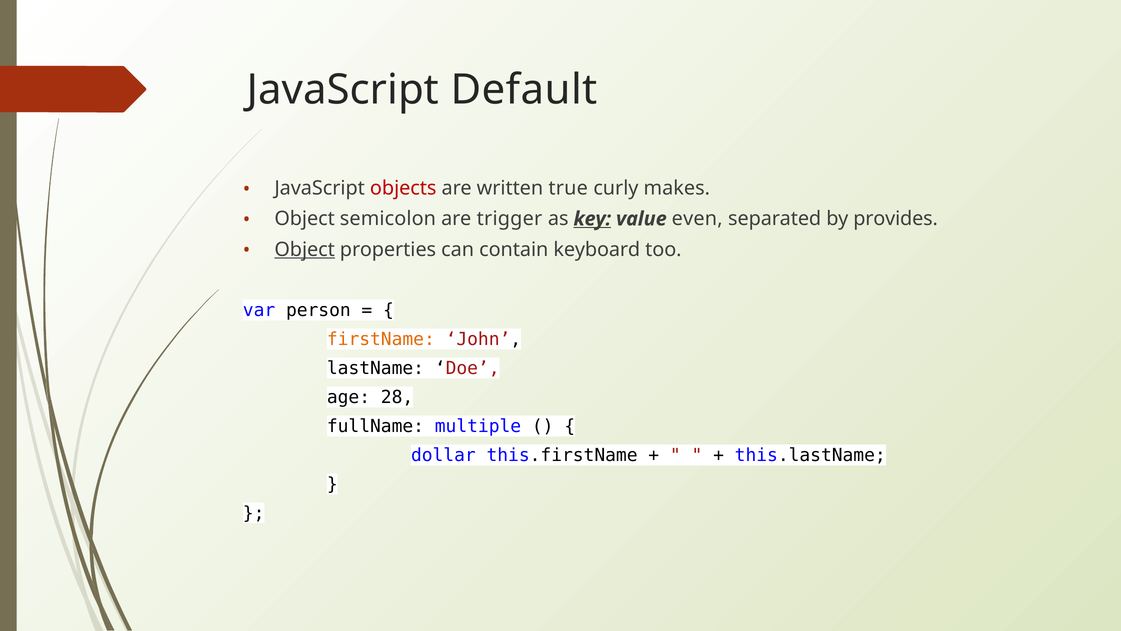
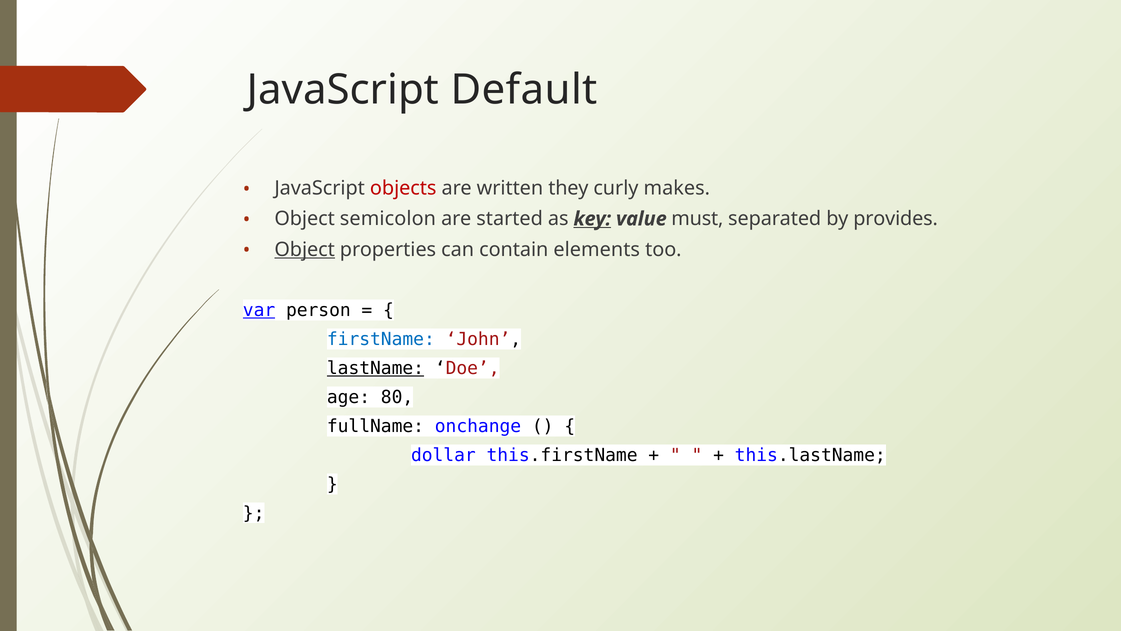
true: true -> they (568, 188)
trigger: trigger -> started (510, 219)
even: even -> must (697, 219)
keyboard: keyboard -> elements (597, 249)
var underline: none -> present (259, 310)
firstName colour: orange -> blue (381, 339)
lastName underline: none -> present (375, 368)
28: 28 -> 80 (397, 397)
multiple: multiple -> onchange (478, 426)
